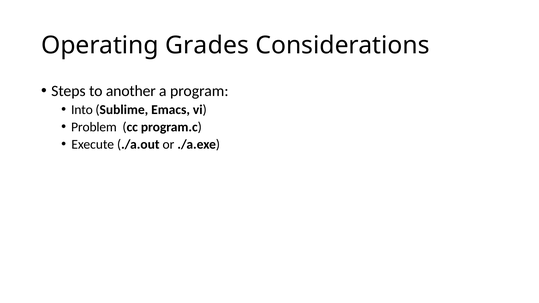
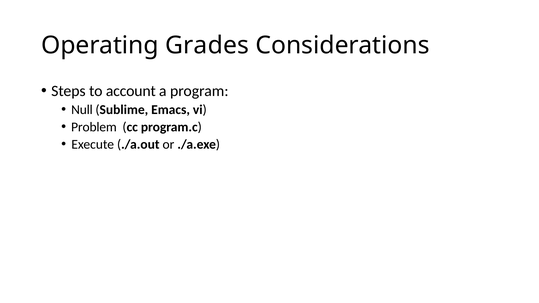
another: another -> account (131, 91)
Into: Into -> Null (82, 110)
